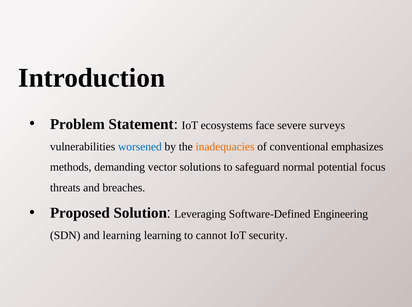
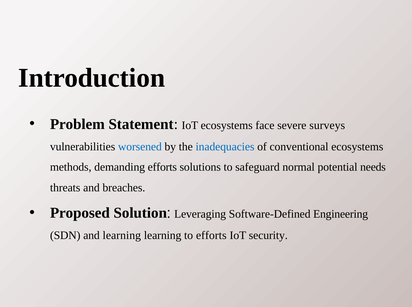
inadequacies colour: orange -> blue (225, 146)
conventional emphasizes: emphasizes -> ecosystems (357, 146)
demanding vector: vector -> efforts (162, 167)
focus: focus -> needs (373, 167)
to cannot: cannot -> efforts (211, 235)
